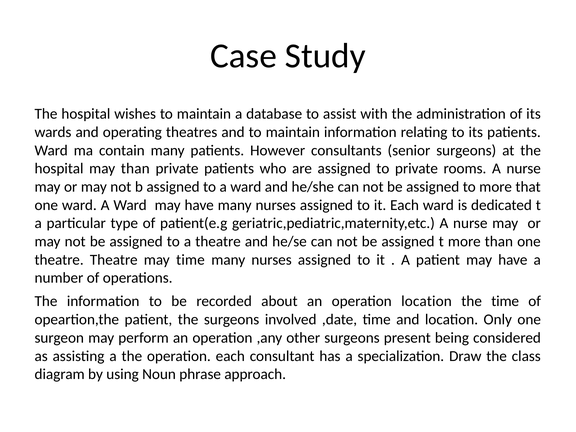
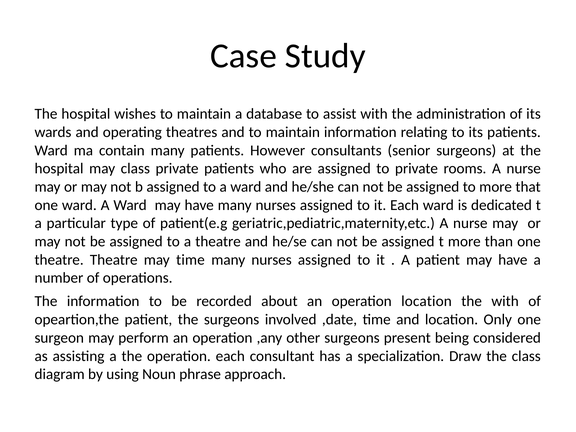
may than: than -> class (135, 169)
the time: time -> with (505, 301)
